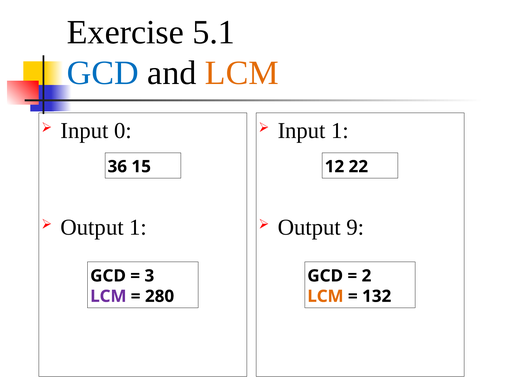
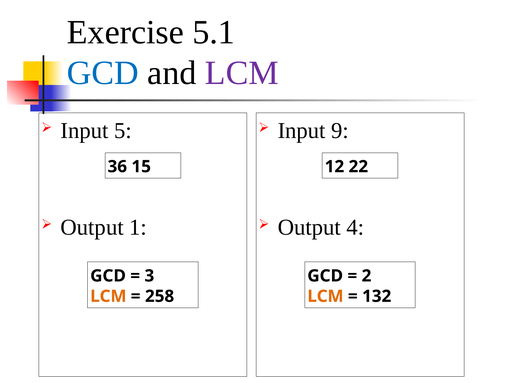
LCM colour: orange -> purple (242, 73)
0: 0 -> 5 (123, 131)
Input 1: 1 -> 9 (340, 131)
9: 9 -> 4 (355, 227)
LCM colour: purple -> orange (108, 296)
280: 280 -> 258 (160, 296)
